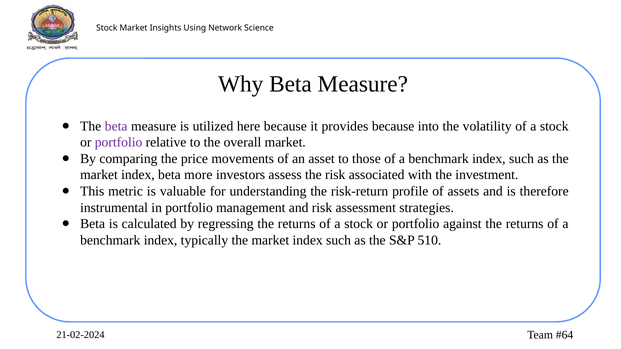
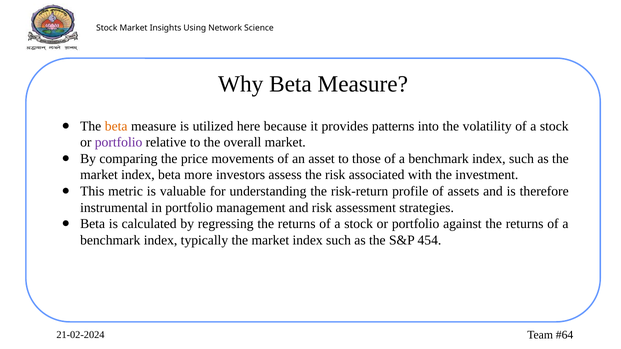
beta colour: purple -> orange (116, 126)
provides because: because -> patterns (393, 126)
510: 510 -> 454 (429, 240)
